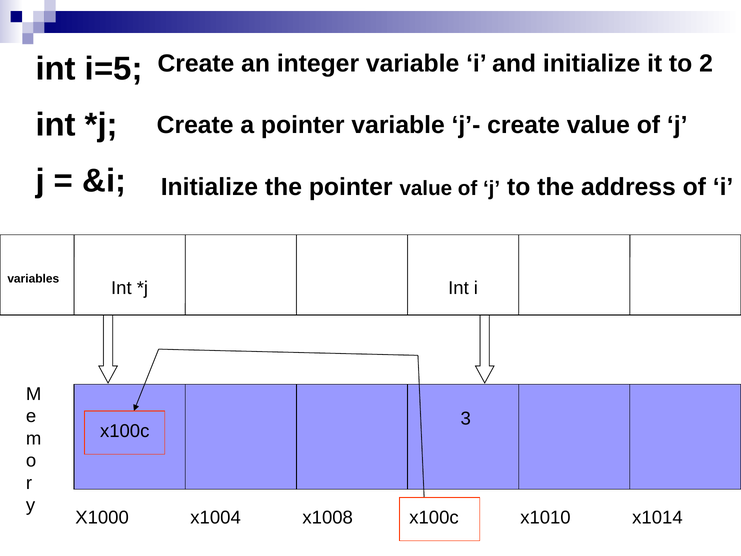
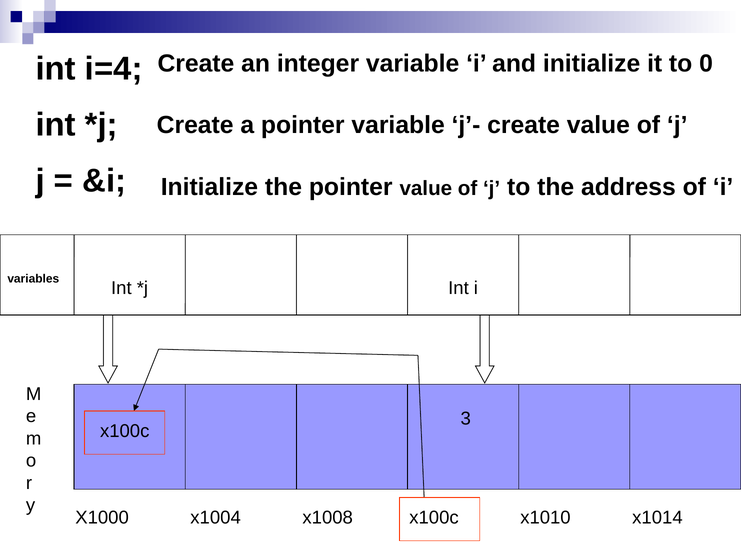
2: 2 -> 0 (706, 63)
i=5: i=5 -> i=4 (114, 69)
